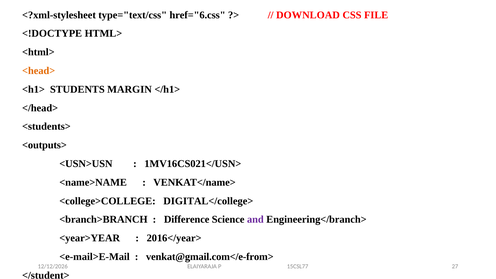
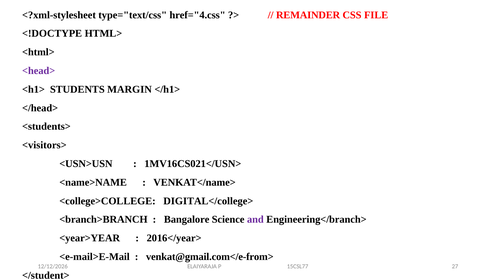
href="6.css: href="6.css -> href="4.css (198, 15)
DOWNLOAD: DOWNLOAD -> REMAINDER (308, 15)
<head> colour: orange -> purple (39, 71)
<outputs>: <outputs> -> <visitors> (44, 145)
Difference: Difference -> Bangalore (187, 220)
